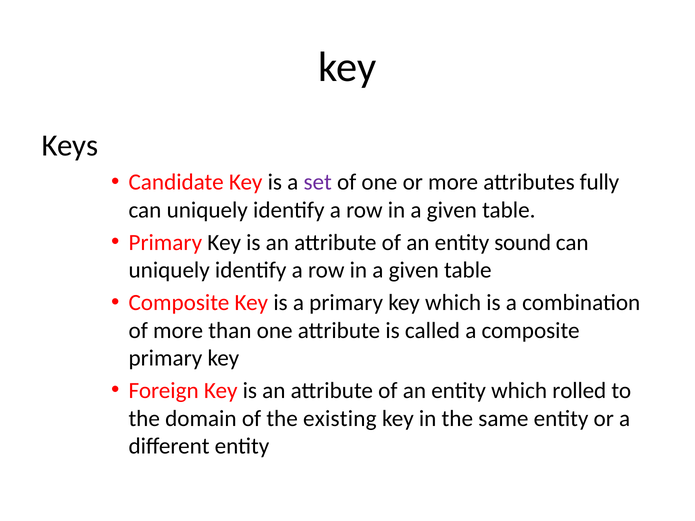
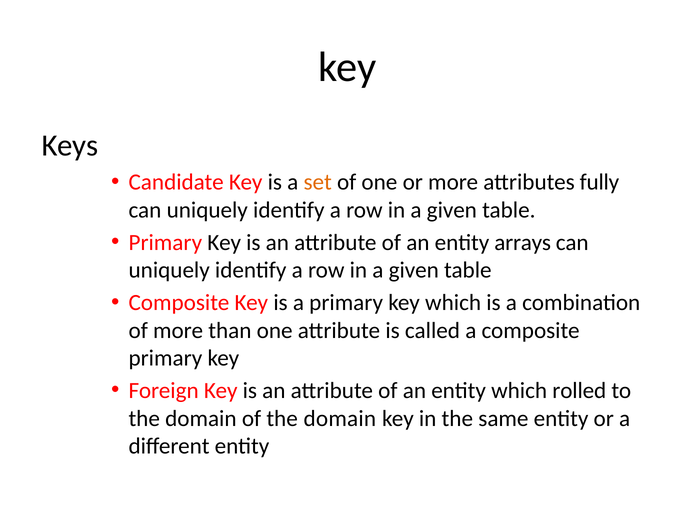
set colour: purple -> orange (318, 182)
sound: sound -> arrays (523, 243)
of the existing: existing -> domain (340, 419)
